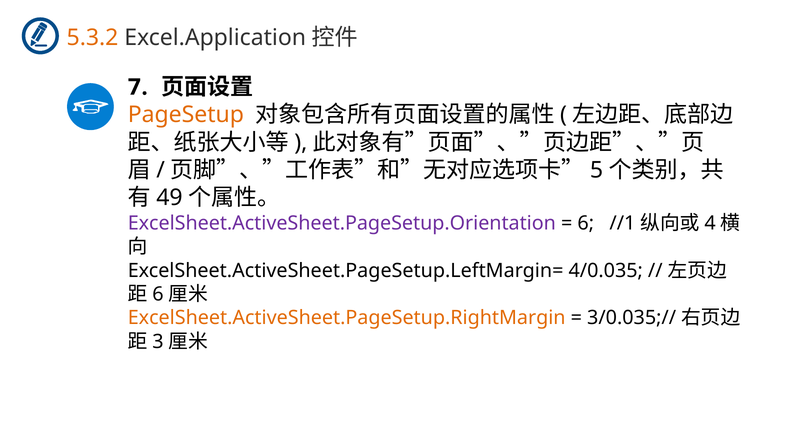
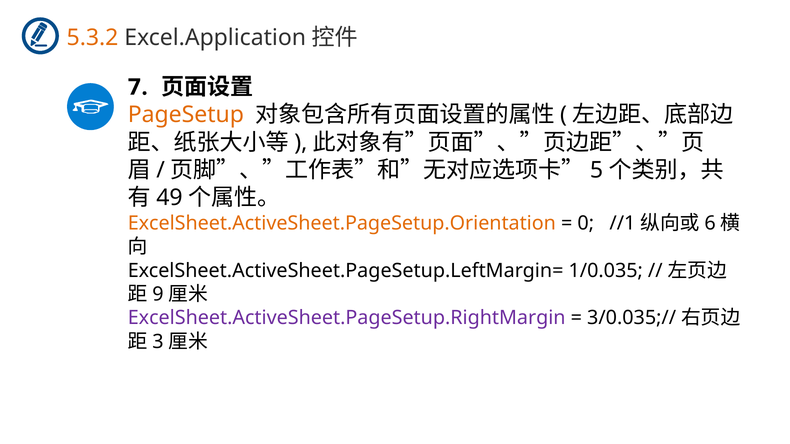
ExcelSheet.ActiveSheet.PageSetup.Orientation colour: purple -> orange (342, 223)
6: 6 -> 0 (586, 223)
4: 4 -> 6 (710, 223)
4/0.035: 4/0.035 -> 1/0.035 (606, 271)
6: 6 -> 9 (158, 294)
ExcelSheet.ActiveSheet.PageSetup.RightMargin colour: orange -> purple (347, 318)
